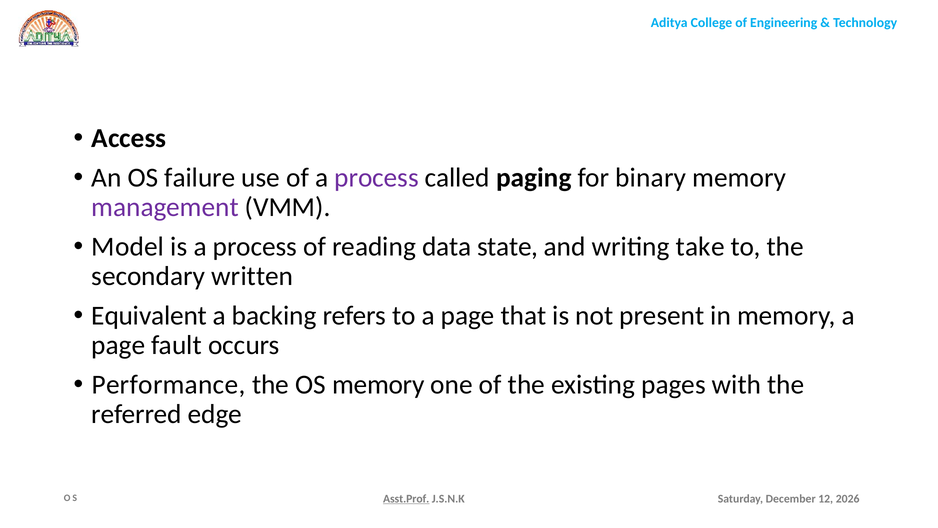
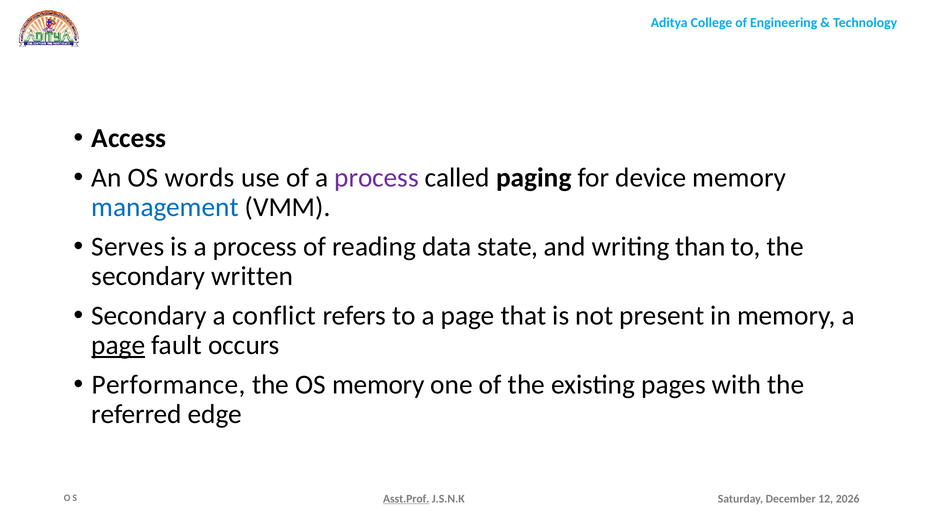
failure: failure -> words (200, 178)
binary: binary -> device (651, 178)
management colour: purple -> blue (165, 207)
Model: Model -> Serves (128, 247)
take: take -> than (700, 247)
Equivalent: Equivalent -> Secondary (149, 315)
backing: backing -> conflict (274, 315)
page underline: none -> present (118, 345)
